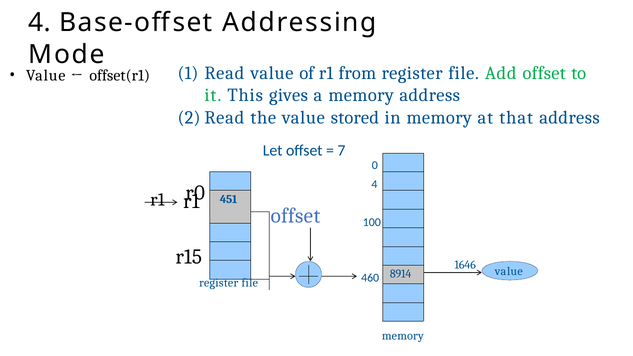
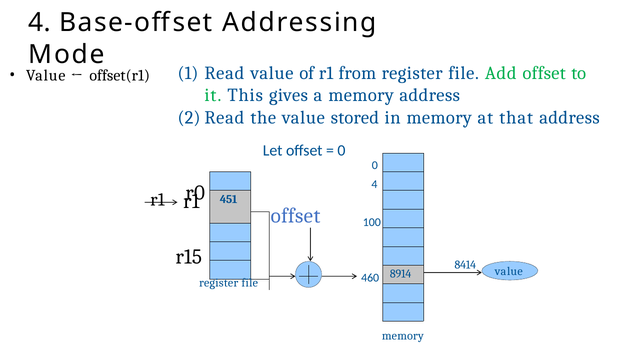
7: 7 -> 0 (341, 150)
1646: 1646 -> 8414 (465, 265)
